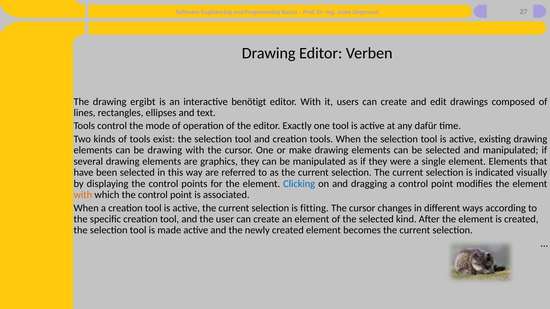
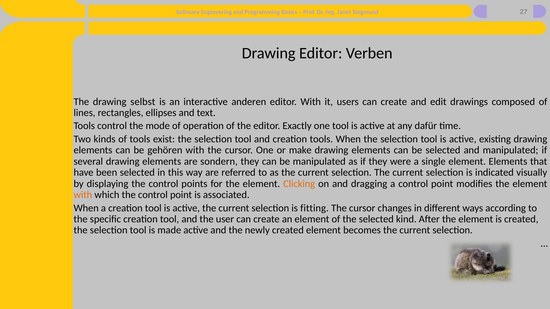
ergibt: ergibt -> selbst (143, 102)
benötigt: benötigt -> anderen (249, 102)
be drawing: drawing -> gehören (165, 150)
graphics: graphics -> sondern (219, 162)
Clicking colour: blue -> orange (299, 184)
